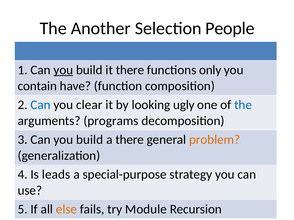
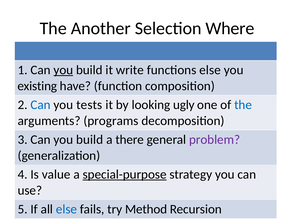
People: People -> Where (230, 28)
it there: there -> write (130, 70)
functions only: only -> else (210, 70)
contain: contain -> existing (37, 86)
clear: clear -> tests (89, 105)
problem colour: orange -> purple (215, 140)
leads: leads -> value (56, 175)
special-purpose underline: none -> present (125, 175)
else colour: orange -> blue (67, 210)
Module: Module -> Method (146, 210)
